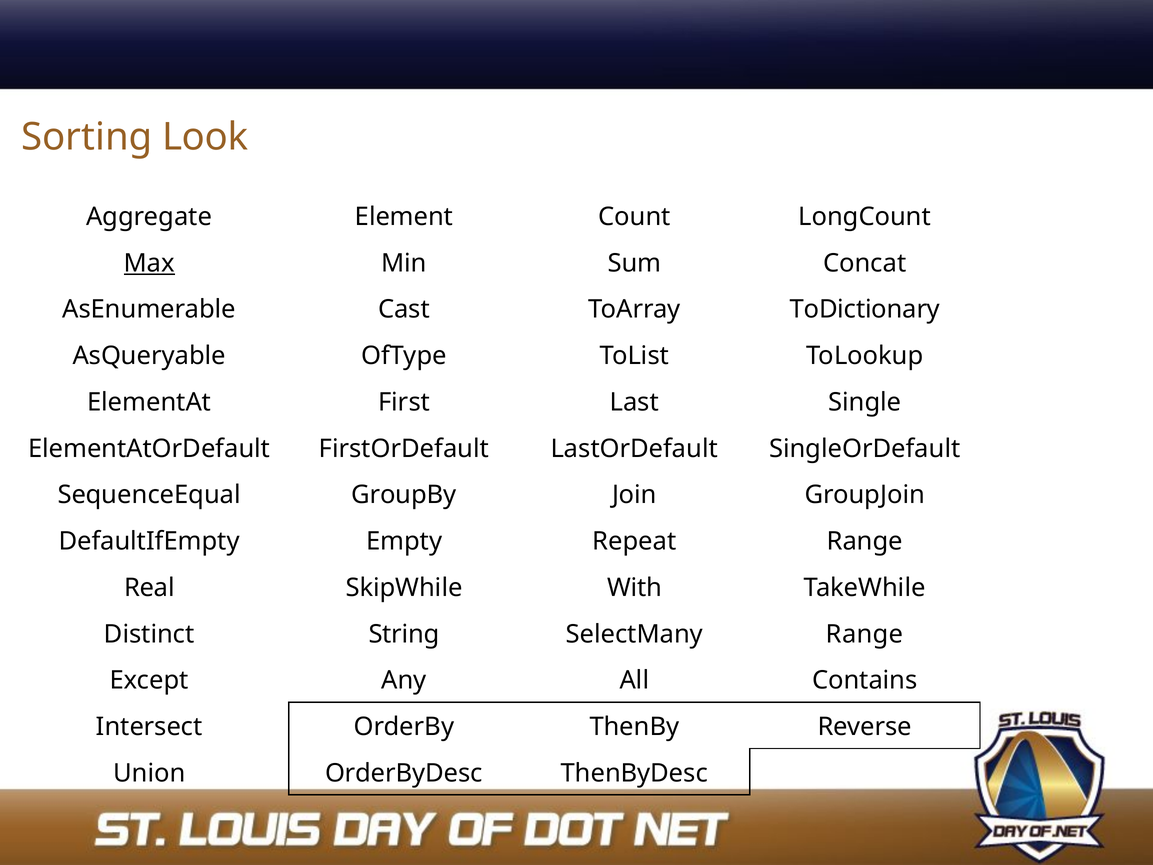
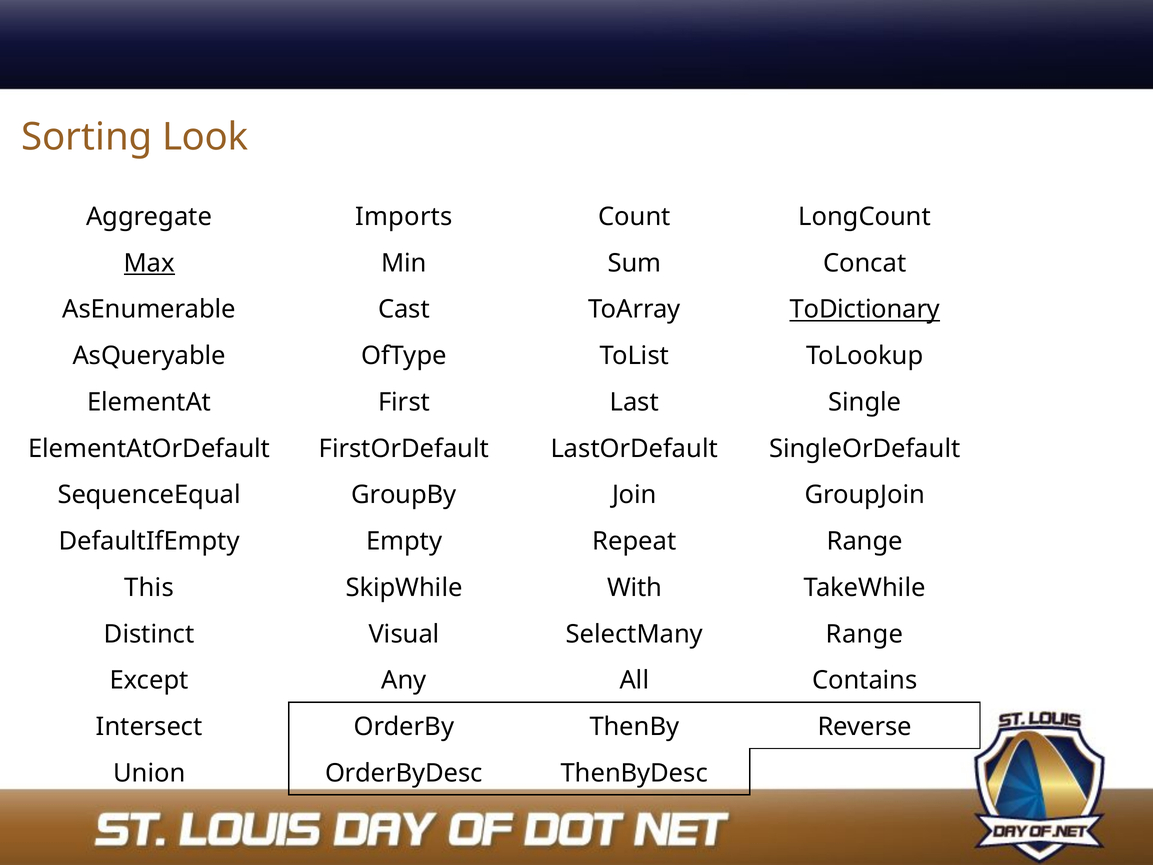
Element: Element -> Imports (404, 217)
ToDictionary underline: none -> present (865, 309)
Real: Real -> This (149, 588)
String: String -> Visual (404, 634)
